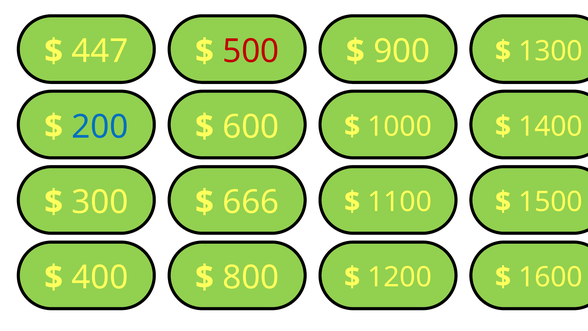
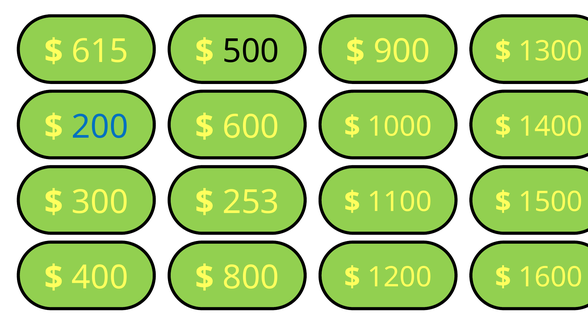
447: 447 -> 615 (100, 51)
500 colour: red -> black (251, 51)
666: 666 -> 253 (251, 202)
